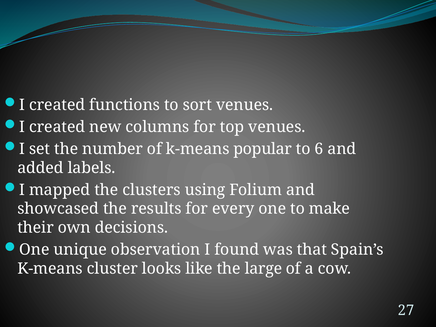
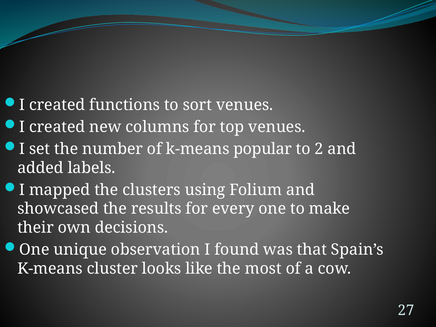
6: 6 -> 2 (319, 149)
large: large -> most (263, 269)
